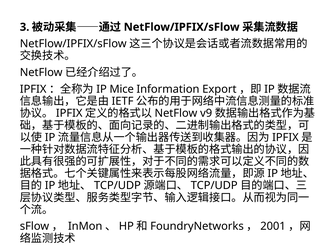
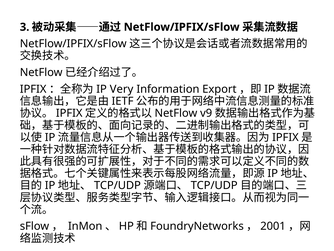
Mice: Mice -> Very (122, 89)
